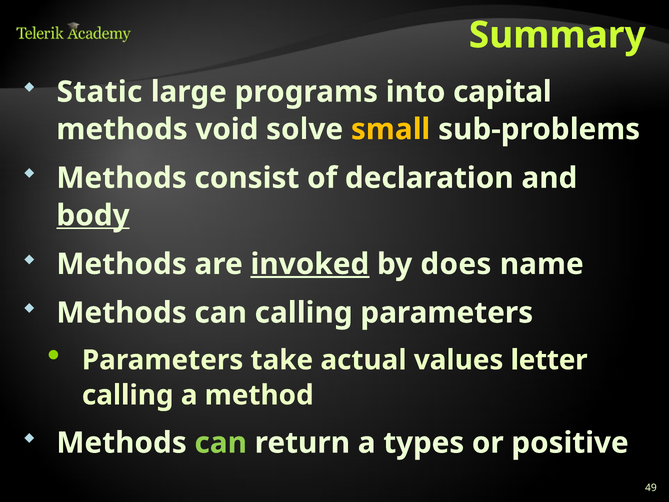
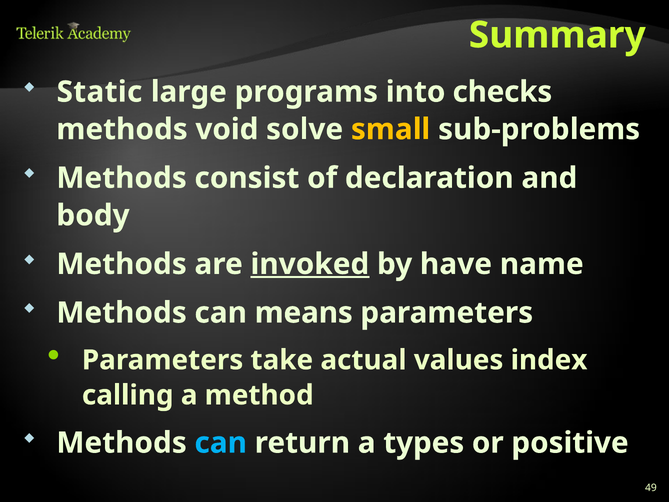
capital: capital -> checks (502, 92)
body underline: present -> none (93, 215)
does: does -> have (456, 264)
can calling: calling -> means (304, 313)
letter: letter -> index (549, 360)
can colour: light green -> light blue (221, 443)
